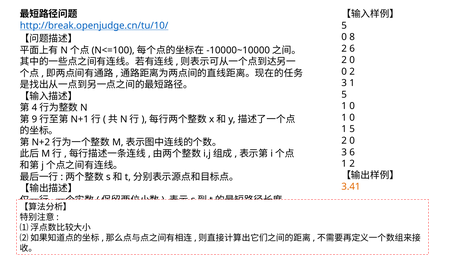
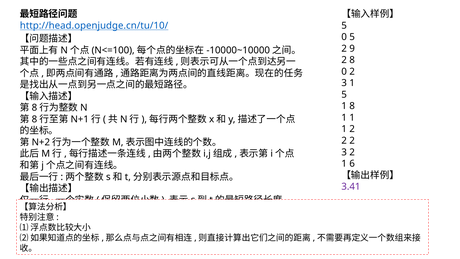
http://break.openjudge.cn/tu/10/: http://break.openjudge.cn/tu/10/ -> http://head.openjudge.cn/tu/10/ (94, 26)
0 8: 8 -> 5 (352, 37)
2 6: 6 -> 9 (352, 49)
0: 0 -> 8 (352, 60)
0: 0 -> 8 (352, 106)
4: 4 -> 8 (34, 108)
0: 0 -> 1 (352, 118)
9: 9 -> 8 (34, 119)
5: 5 -> 2 (352, 129)
0: 0 -> 2 (352, 141)
3 6: 6 -> 2 (352, 152)
1 2: 2 -> 6 (352, 164)
3.41 colour: orange -> purple (351, 187)
